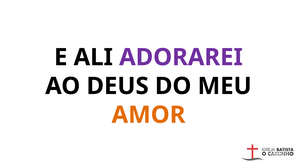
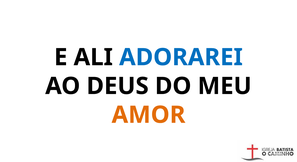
ADORAREI colour: purple -> blue (181, 57)
